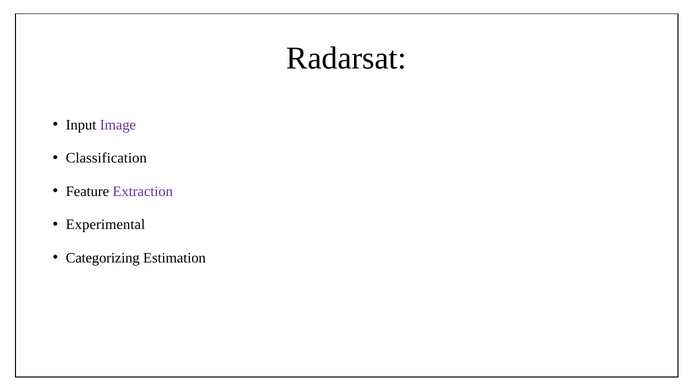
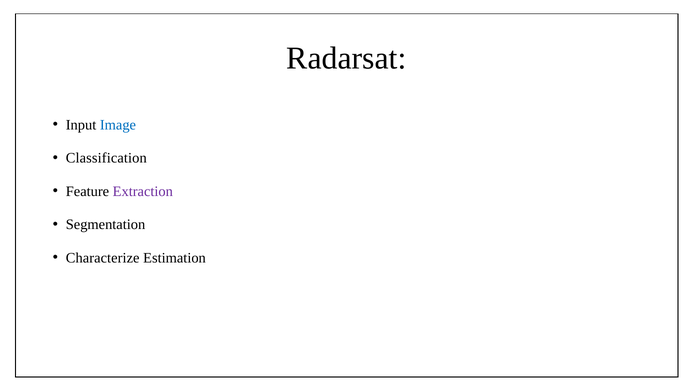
Image colour: purple -> blue (118, 125)
Experimental: Experimental -> Segmentation (106, 224)
Categorizing: Categorizing -> Characterize (103, 258)
